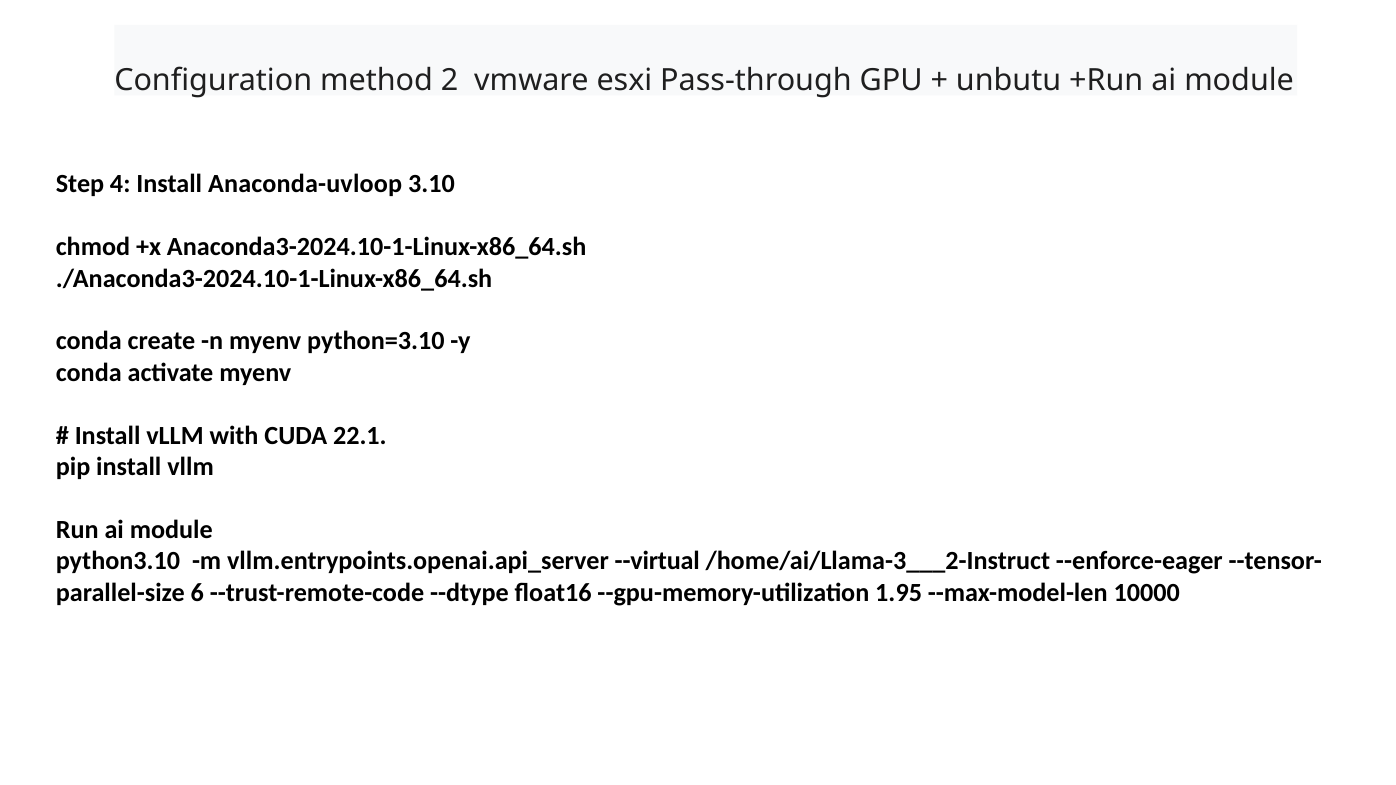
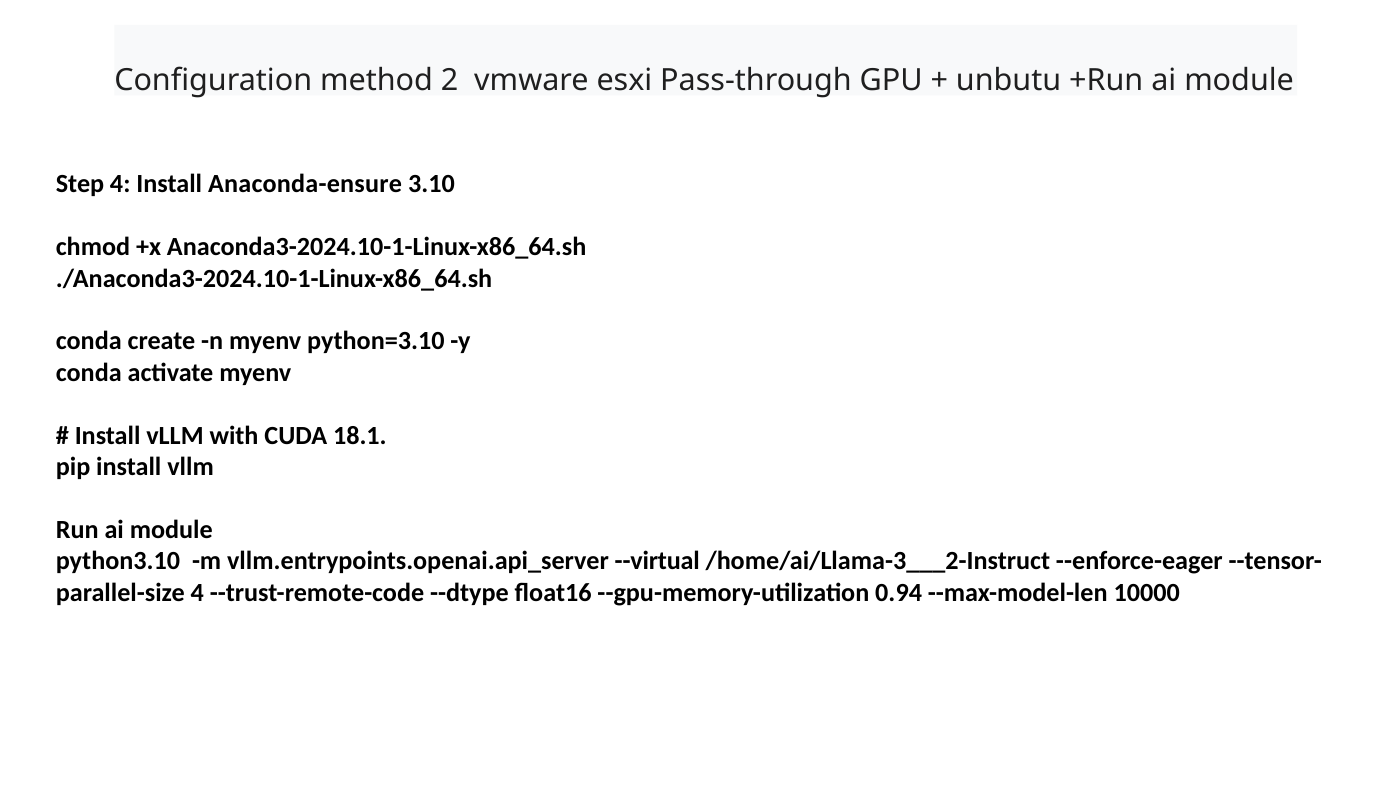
Anaconda-uvloop: Anaconda-uvloop -> Anaconda-ensure (305, 184)
22.1: 22.1 -> 18.1 (360, 436)
6: 6 -> 4 (197, 593)
1.95: 1.95 -> 0.94 (899, 593)
